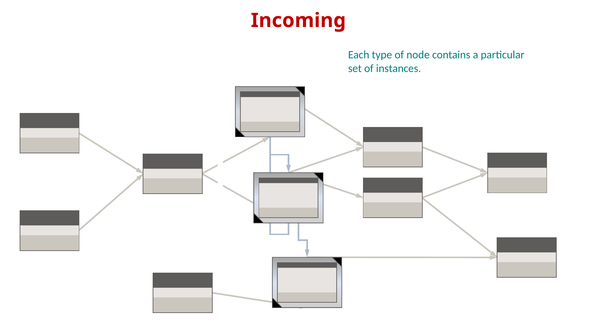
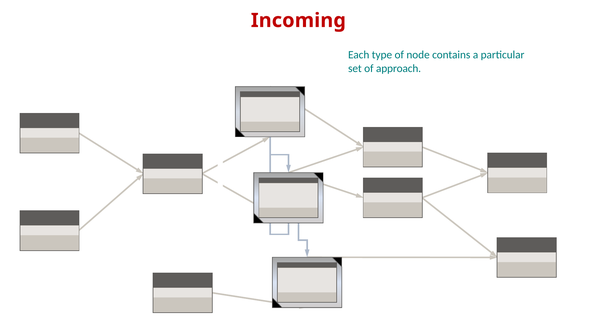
instances: instances -> approach (399, 68)
